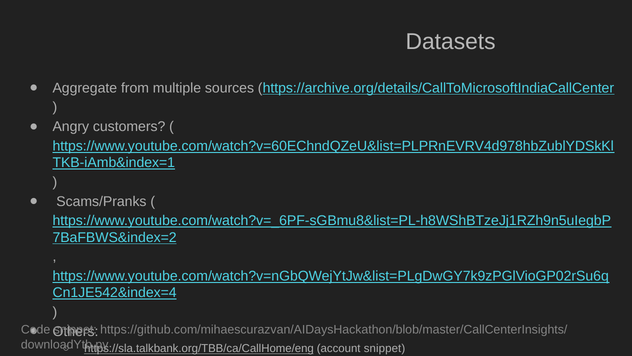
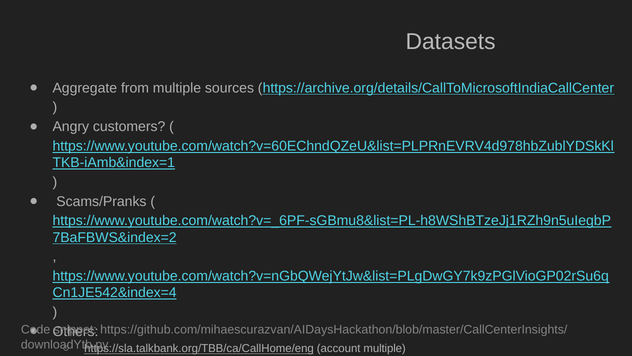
account snippet: snippet -> multiple (385, 348)
